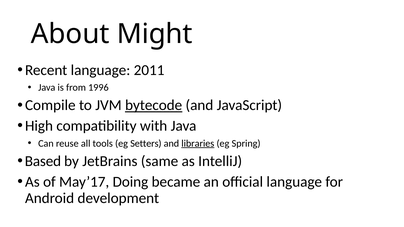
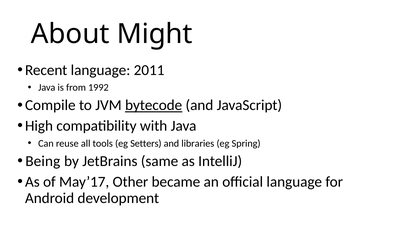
1996: 1996 -> 1992 (98, 88)
libraries underline: present -> none (198, 144)
Based: Based -> Being (43, 161)
Doing: Doing -> Other (130, 182)
